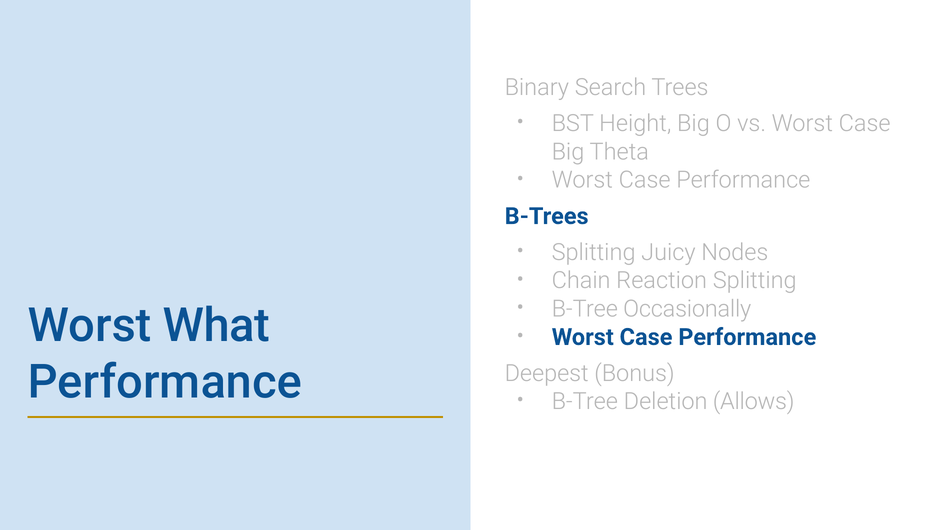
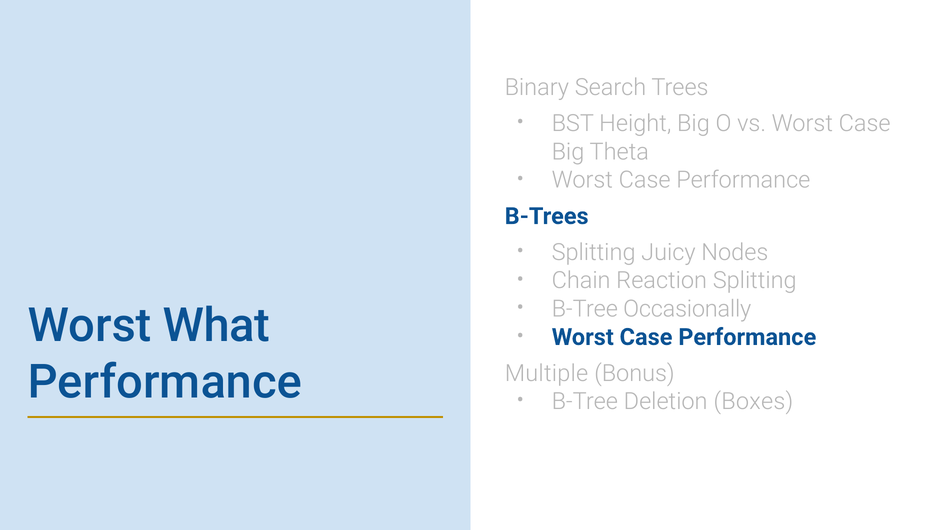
Deepest: Deepest -> Multiple (546, 373)
Allows: Allows -> Boxes (753, 401)
